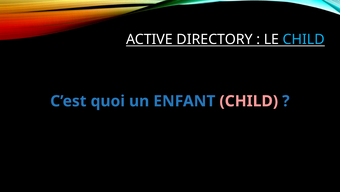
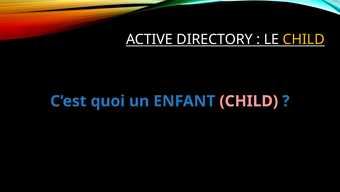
CHILD colour: light blue -> yellow (304, 39)
